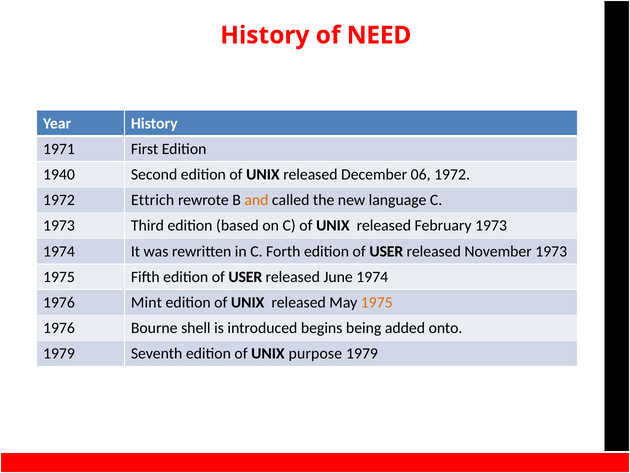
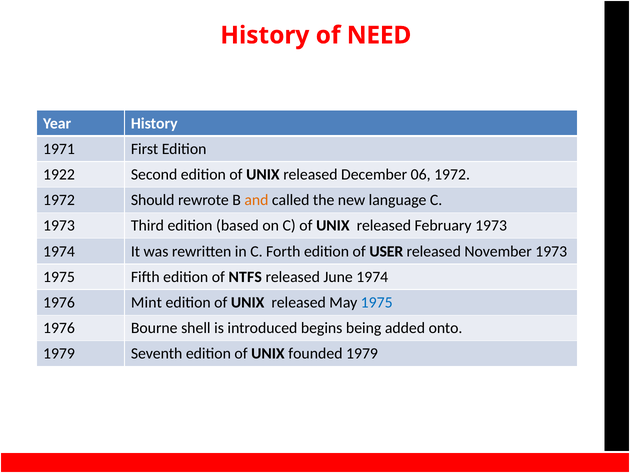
1940: 1940 -> 1922 (59, 174)
Ettrich: Ettrich -> Should (153, 200)
Fifth edition of USER: USER -> NTFS (245, 277)
1975 colour: orange -> blue (377, 302)
purpose: purpose -> founded (315, 353)
